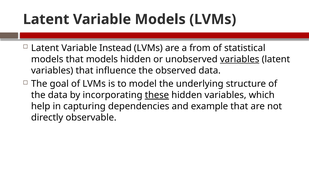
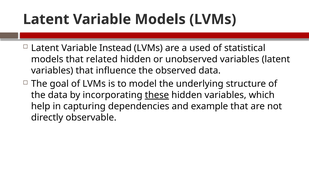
from: from -> used (200, 48)
that models: models -> related (102, 59)
variables underline: present -> none (240, 59)
